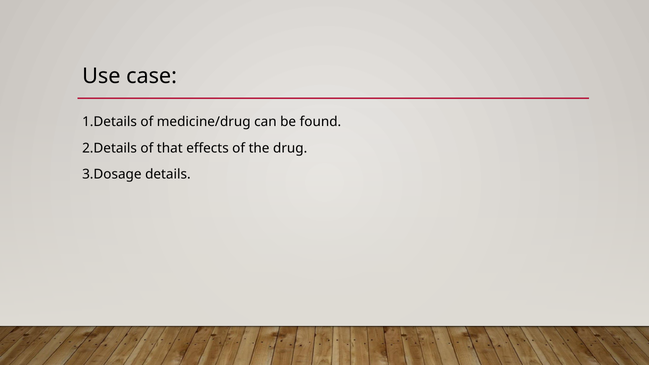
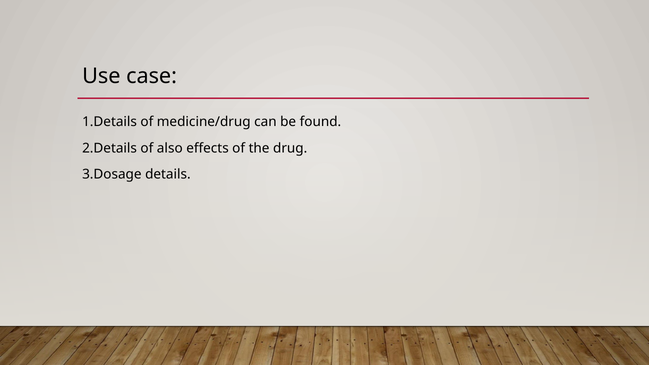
that: that -> also (170, 148)
